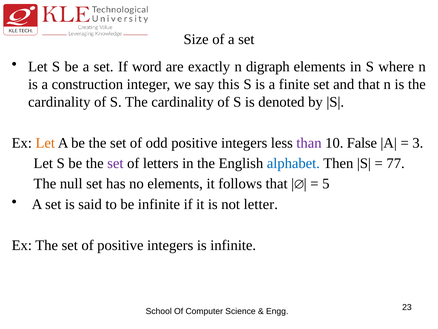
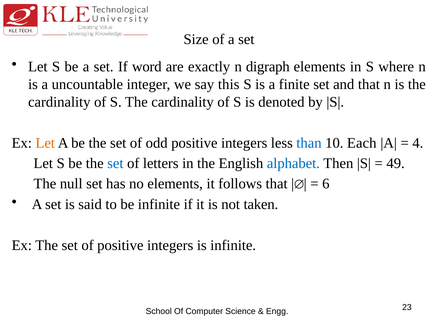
construction: construction -> uncountable (87, 84)
than colour: purple -> blue (309, 143)
False: False -> Each (362, 143)
3: 3 -> 4 (418, 143)
set colour: purple -> blue (115, 163)
77: 77 -> 49 (396, 163)
5: 5 -> 6 (326, 184)
letter: letter -> taken (261, 204)
